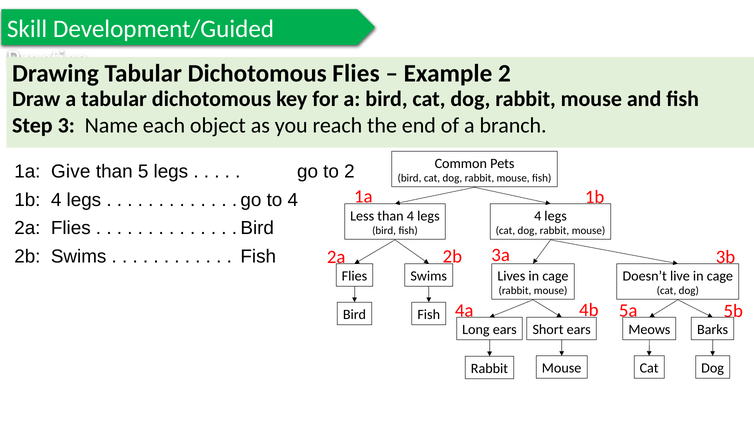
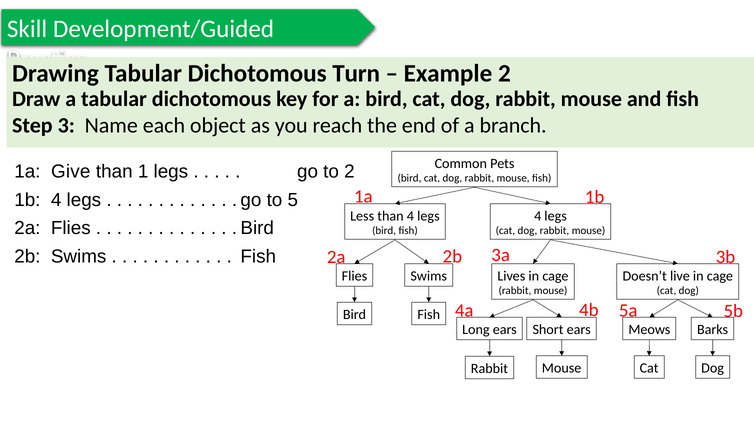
Dichotomous Flies: Flies -> Turn (356, 73)
5: 5 -> 1 (143, 172)
to 4: 4 -> 5 (293, 200)
